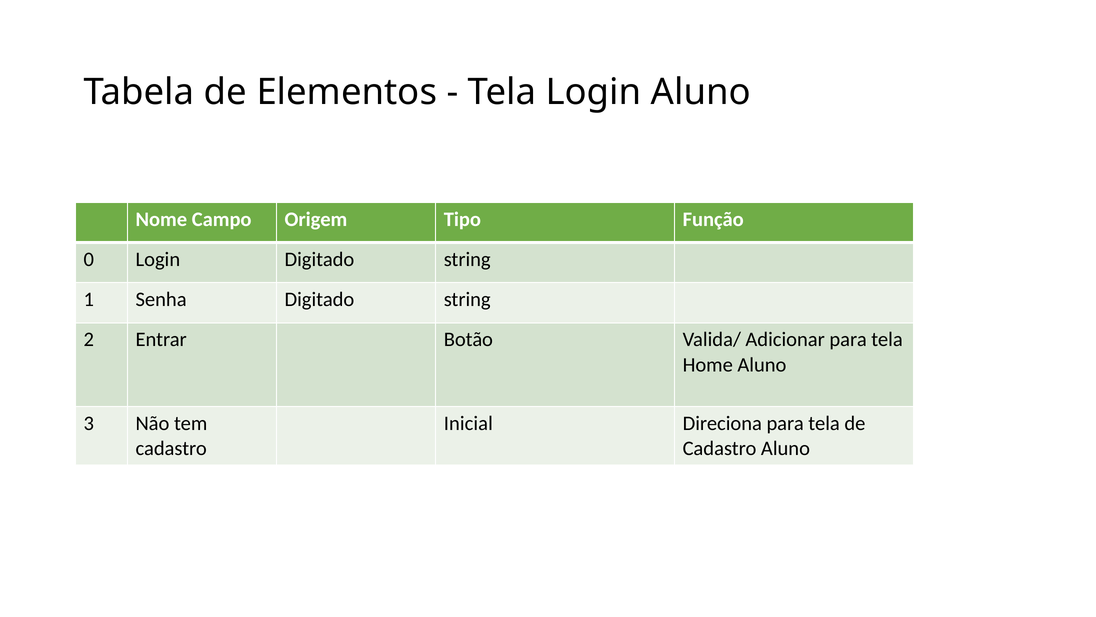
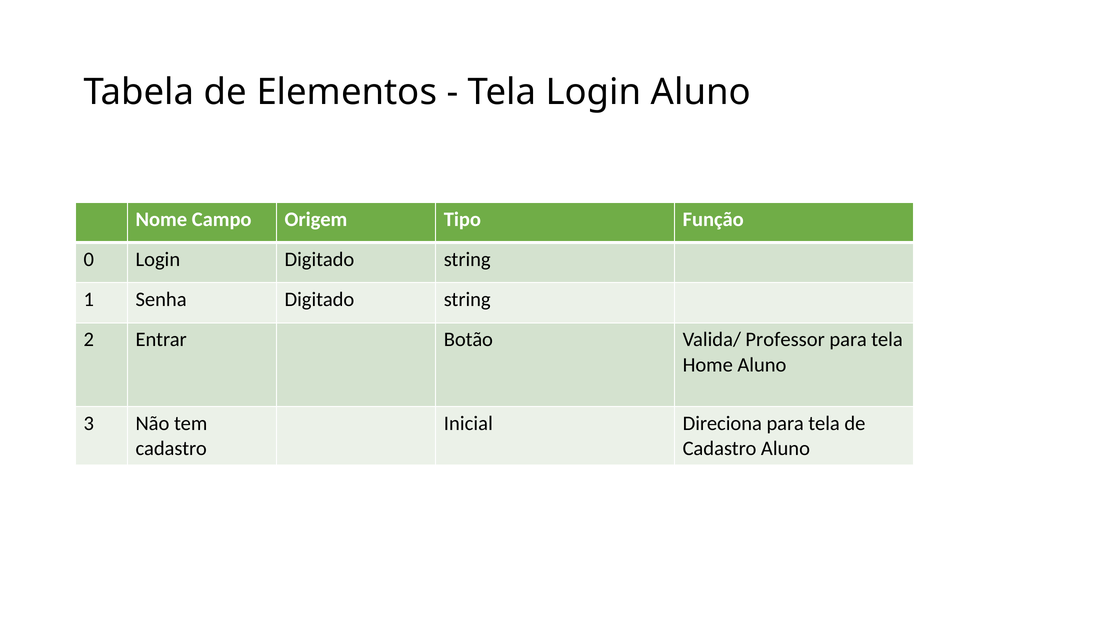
Adicionar: Adicionar -> Professor (785, 339)
